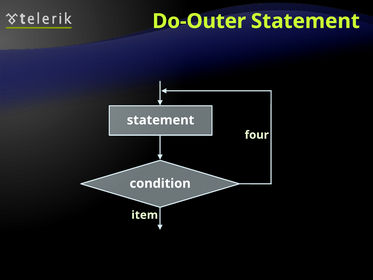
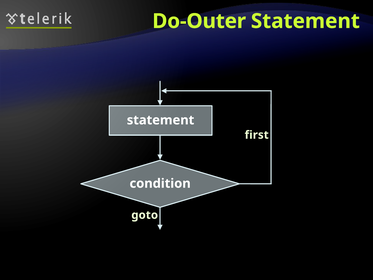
four: four -> first (257, 135)
item: item -> goto (145, 215)
